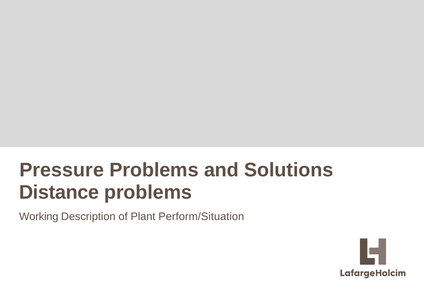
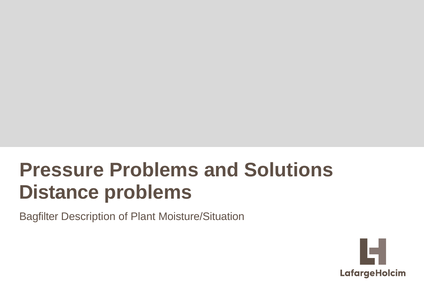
Working: Working -> Bagfilter (39, 216)
Perform/Situation: Perform/Situation -> Moisture/Situation (201, 216)
